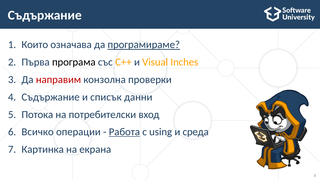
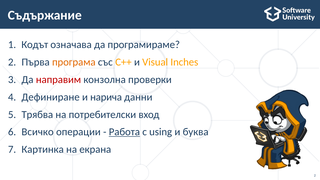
Които: Които -> Кодът (35, 45)
програмираме underline: present -> none (144, 45)
програма colour: black -> orange (74, 62)
Съдържание: Съдържание -> Дефиниране (51, 97)
списък: списък -> нарича (106, 97)
Потока: Потока -> Трябва (37, 114)
среда: среда -> буква (196, 132)
